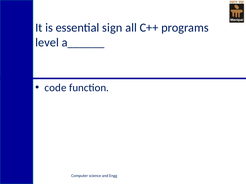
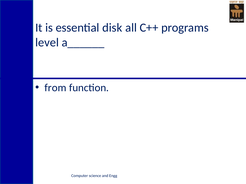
sign: sign -> disk (112, 28)
code: code -> from (56, 88)
